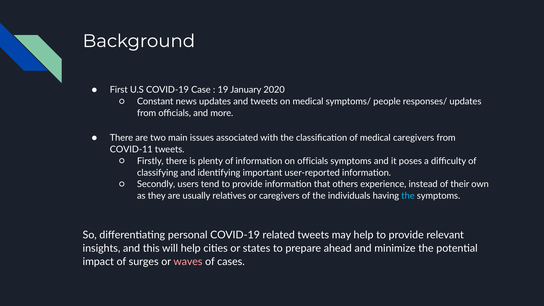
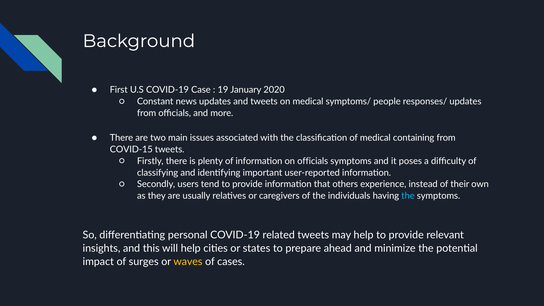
medical caregivers: caregivers -> containing (414, 138)
COVID-11: COVID-11 -> COVID-15 (131, 150)
waves colour: pink -> yellow (188, 262)
